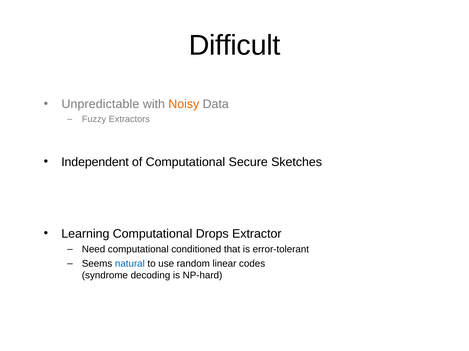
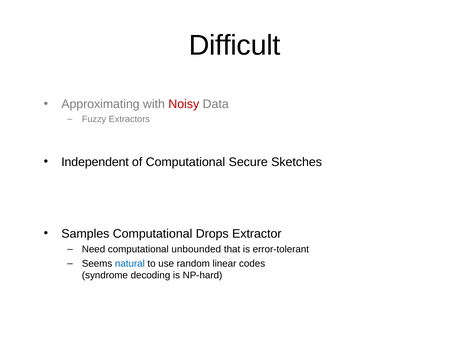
Unpredictable: Unpredictable -> Approximating (101, 104)
Noisy colour: orange -> red (184, 104)
Learning: Learning -> Samples (85, 234)
conditioned: conditioned -> unbounded (196, 250)
